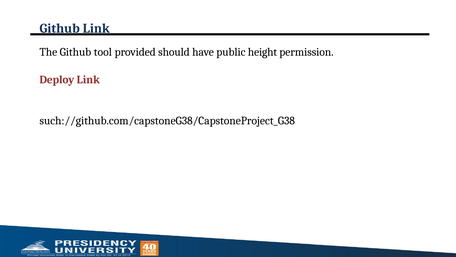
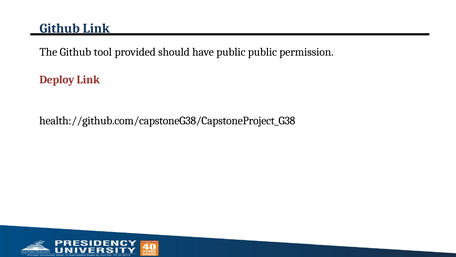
public height: height -> public (262, 52)
such://github.com/capstoneG38/CapstoneProject_G38: such://github.com/capstoneG38/CapstoneProject_G38 -> health://github.com/capstoneG38/CapstoneProject_G38 (167, 120)
